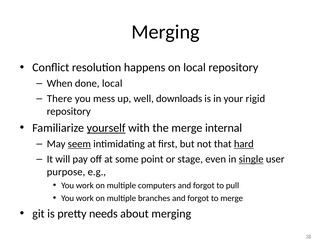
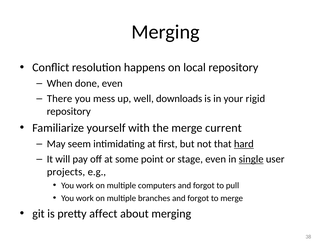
done local: local -> even (112, 84)
yourself underline: present -> none (106, 128)
internal: internal -> current (223, 128)
seem underline: present -> none (79, 144)
purpose: purpose -> projects (66, 172)
needs: needs -> affect (103, 214)
